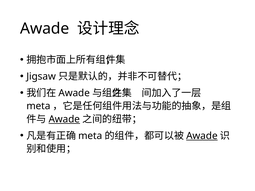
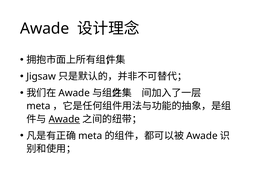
Awade underline: present -> none (202, 136)
